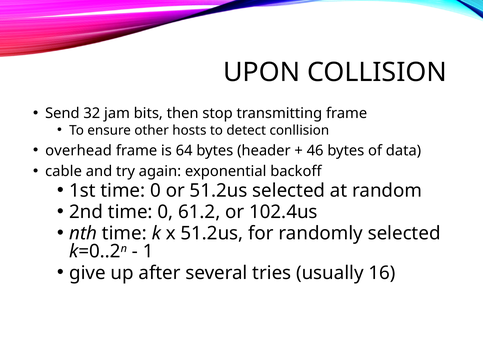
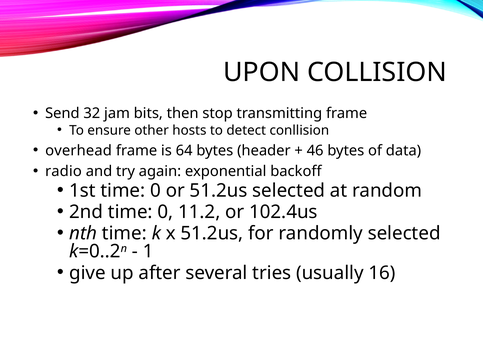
cable: cable -> radio (63, 172)
61.2: 61.2 -> 11.2 (199, 212)
